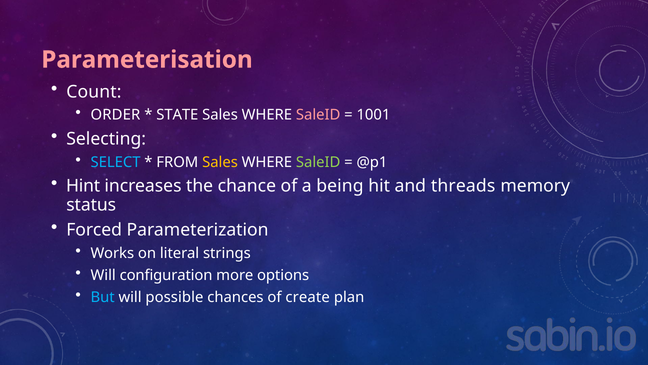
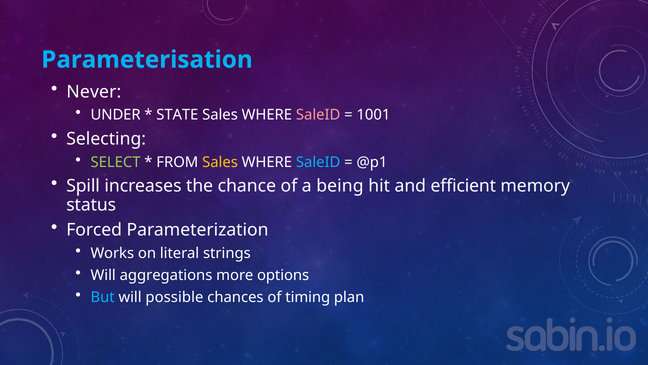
Parameterisation colour: pink -> light blue (147, 60)
Count: Count -> Never (94, 92)
ORDER: ORDER -> UNDER (116, 115)
SELECT colour: light blue -> light green (116, 162)
SaleID colour: light green -> light blue (318, 162)
Hint: Hint -> Spill (83, 186)
threads: threads -> efficient (463, 186)
configuration: configuration -> aggregations (166, 275)
create: create -> timing (308, 297)
